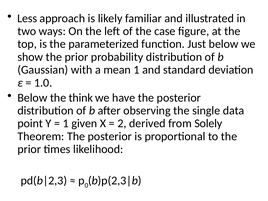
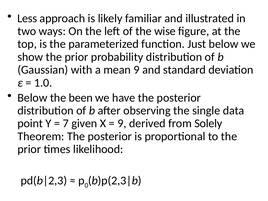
case: case -> wise (165, 31)
mean 1: 1 -> 9 (137, 70)
think: think -> been (81, 98)
1: 1 -> 7 (66, 123)
2: 2 -> 9 (122, 123)
